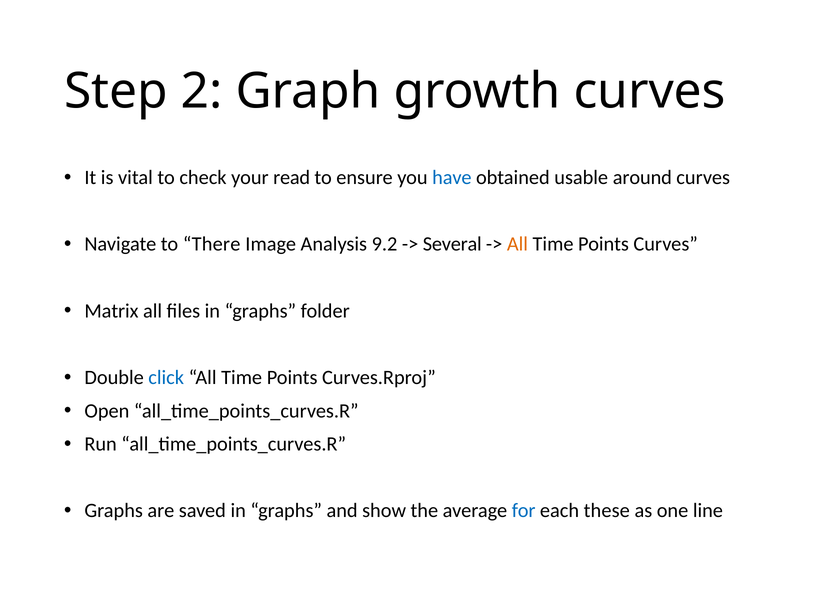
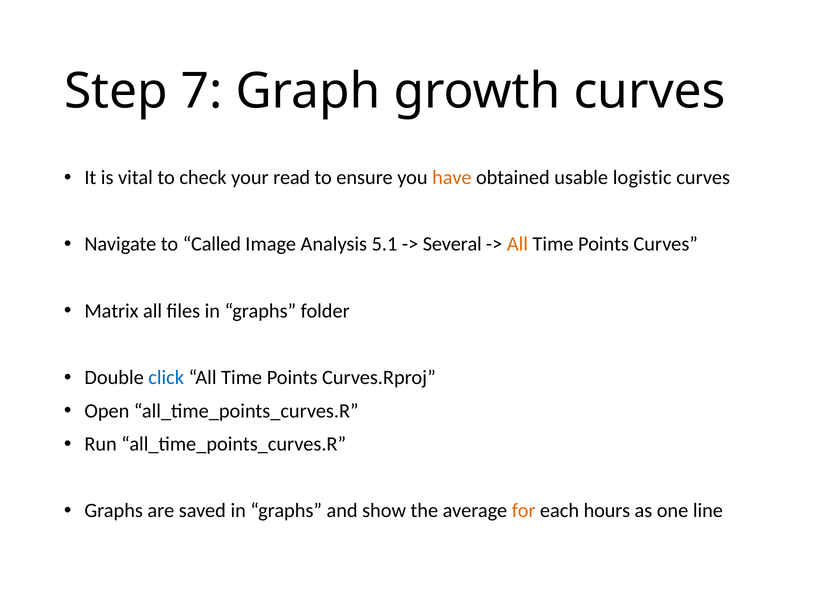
2: 2 -> 7 (202, 91)
have colour: blue -> orange (452, 177)
around: around -> logistic (642, 177)
There: There -> Called (212, 244)
9.2: 9.2 -> 5.1 (385, 244)
for colour: blue -> orange (524, 510)
these: these -> hours (607, 510)
